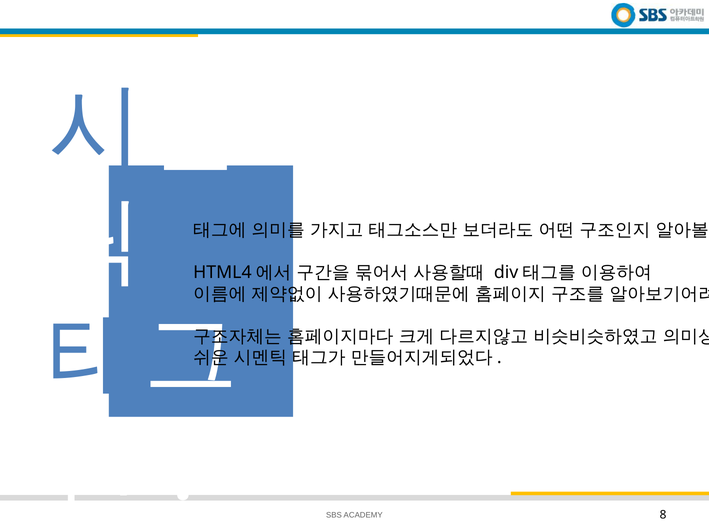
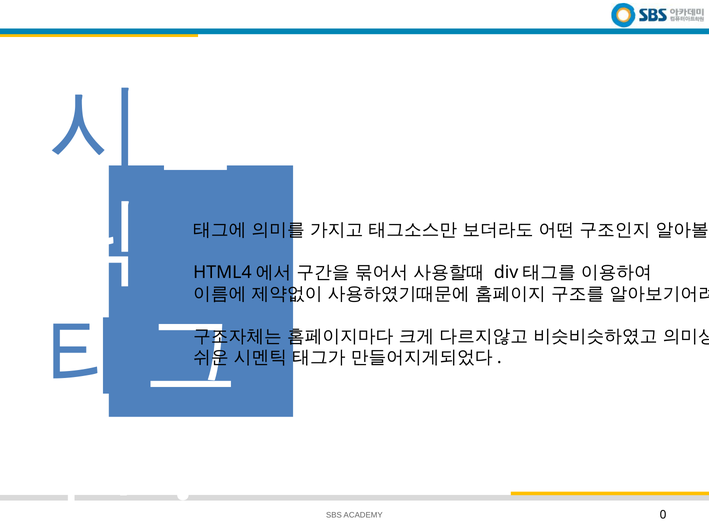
8: 8 -> 0 (663, 514)
